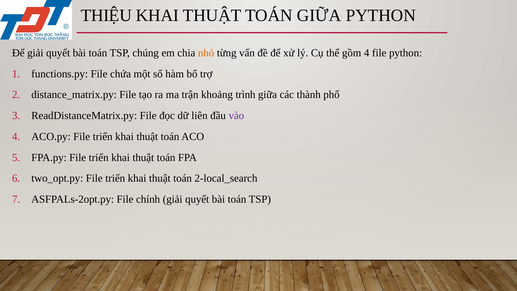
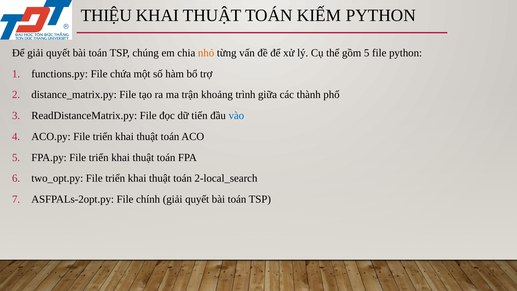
TOÁN GIỮA: GIỮA -> KIẾM (319, 16)
gồm 4: 4 -> 5 (367, 53)
liên: liên -> tiến (199, 116)
vào colour: purple -> blue (236, 116)
